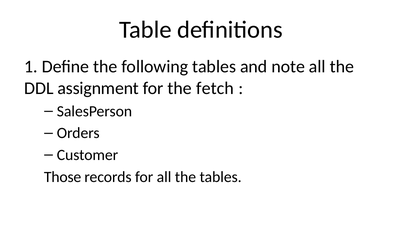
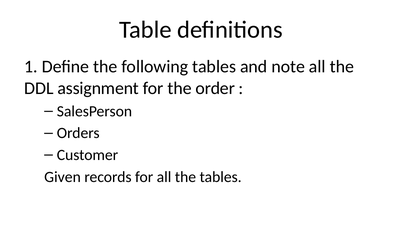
fetch: fetch -> order (215, 88)
Those: Those -> Given (63, 177)
